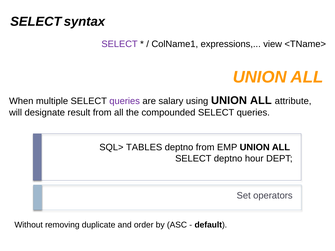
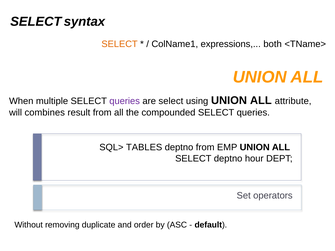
SELECT colour: purple -> orange (120, 44)
view: view -> both (273, 44)
are salary: salary -> select (171, 101)
designate: designate -> combines (45, 113)
